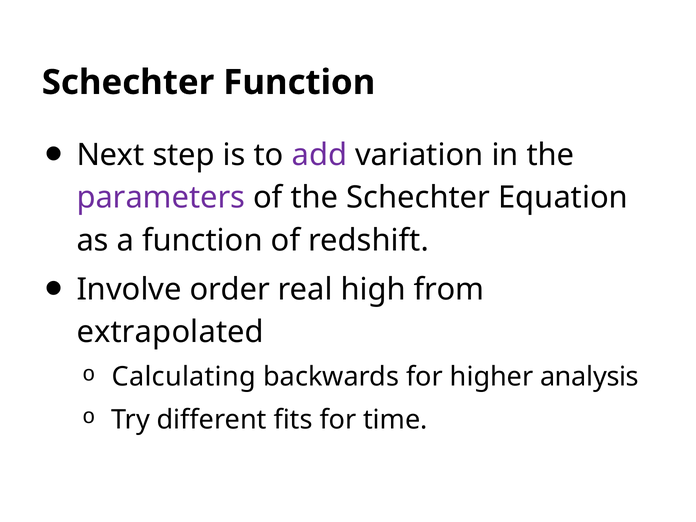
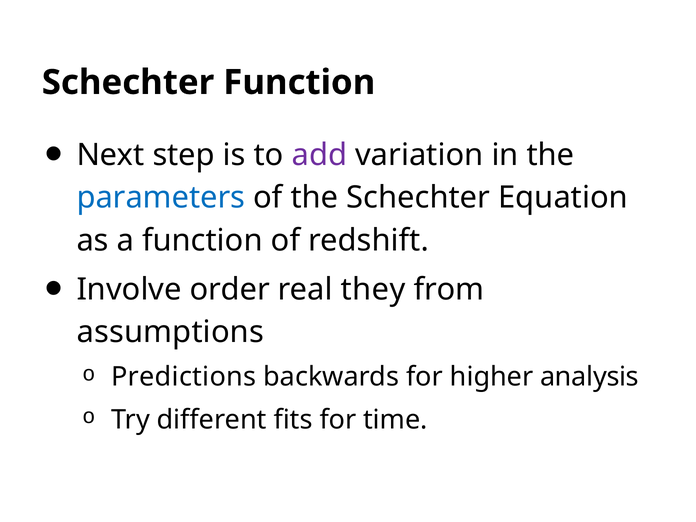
parameters colour: purple -> blue (161, 198)
high: high -> they (373, 289)
extrapolated: extrapolated -> assumptions (170, 332)
Calculating: Calculating -> Predictions (184, 377)
